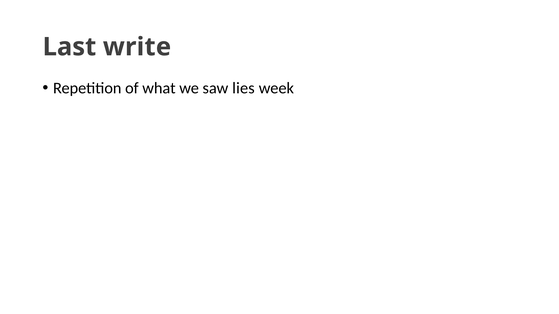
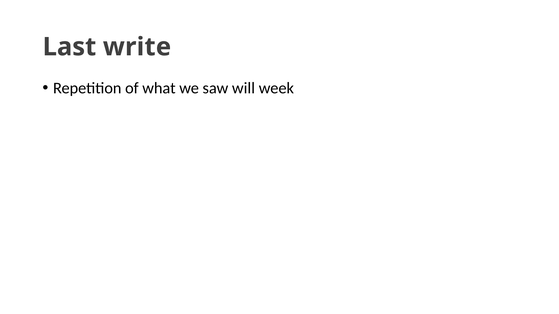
lies: lies -> will (243, 88)
